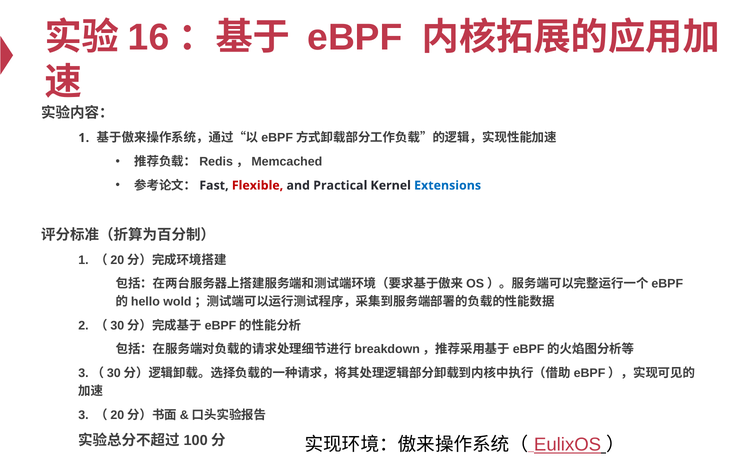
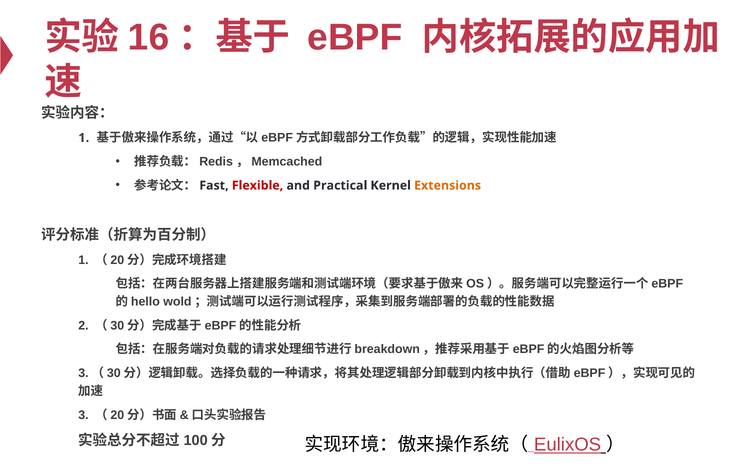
Extensions colour: blue -> orange (448, 185)
